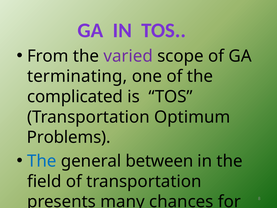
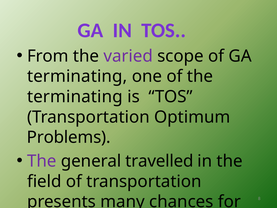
complicated: complicated -> terminating (75, 97)
The colour: blue -> purple (42, 161)
between: between -> travelled (159, 161)
